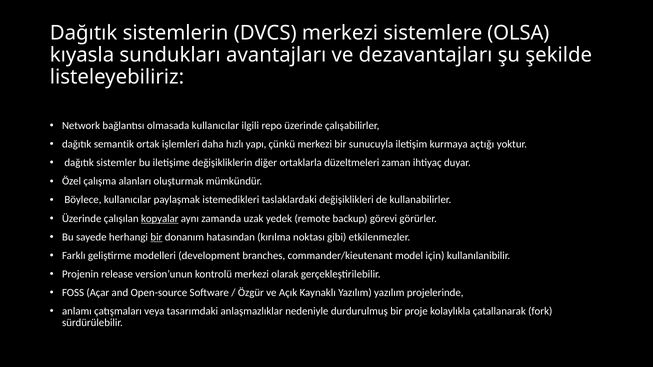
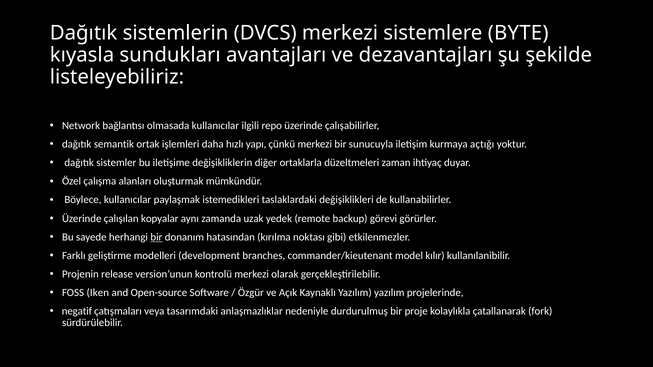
OLSA: OLSA -> BYTE (518, 33)
kopyalar underline: present -> none (160, 219)
için: için -> kılır (435, 256)
Açar: Açar -> Iken (98, 293)
anlamı: anlamı -> negatif (77, 311)
